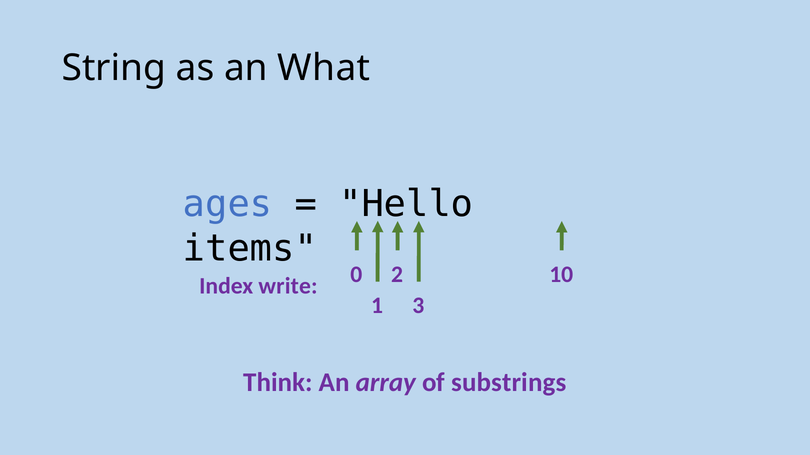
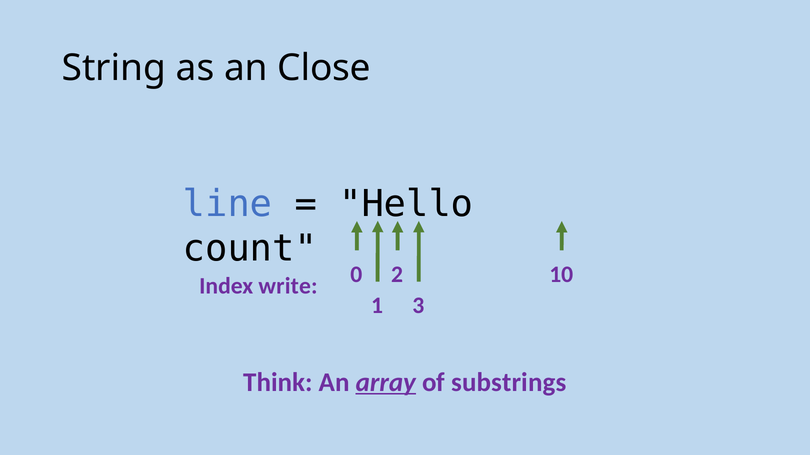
What: What -> Close (324, 68)
ages: ages -> line (228, 205)
items: items -> count (250, 249)
array underline: none -> present (386, 383)
